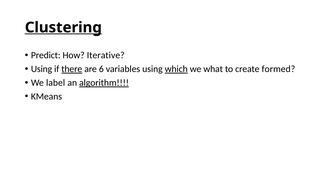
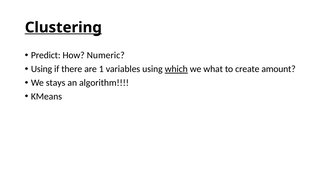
Iterative: Iterative -> Numeric (106, 55)
there underline: present -> none (72, 69)
6: 6 -> 1 (101, 69)
formed: formed -> amount (279, 69)
label: label -> stays (56, 82)
algorithm underline: present -> none (104, 82)
